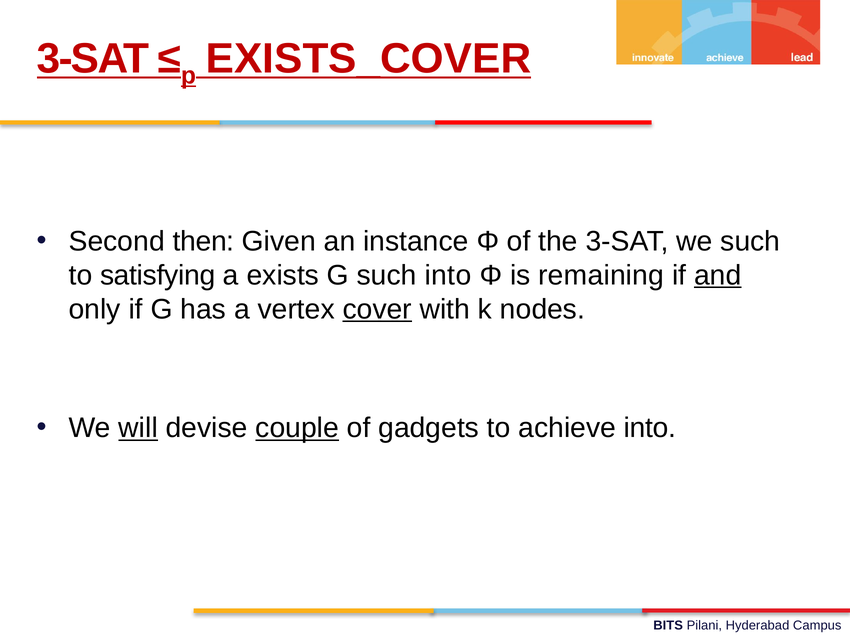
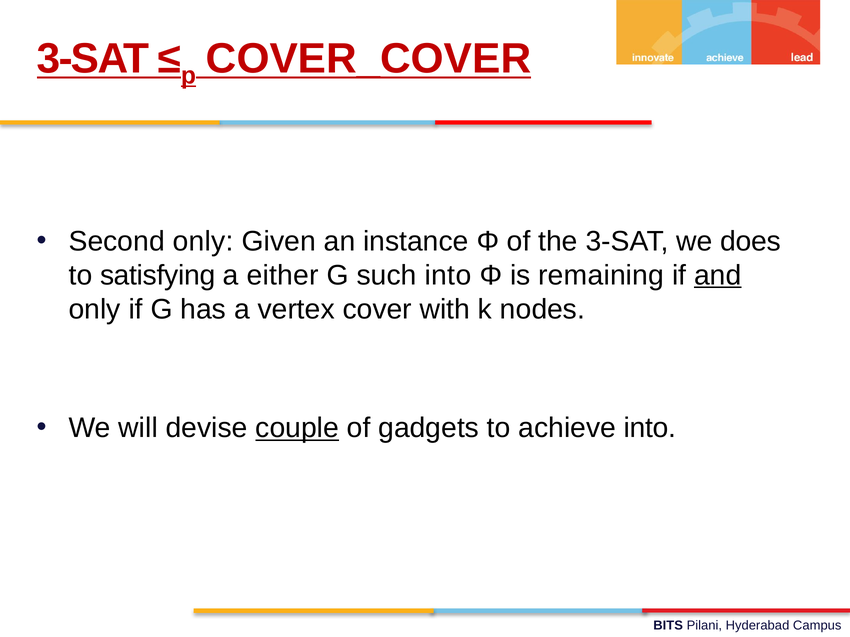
EXISTS_COVER: EXISTS_COVER -> COVER_COVER (369, 59)
Second then: then -> only (203, 241)
we such: such -> does (750, 241)
exists: exists -> either (283, 275)
cover underline: present -> none (377, 309)
will underline: present -> none (138, 428)
